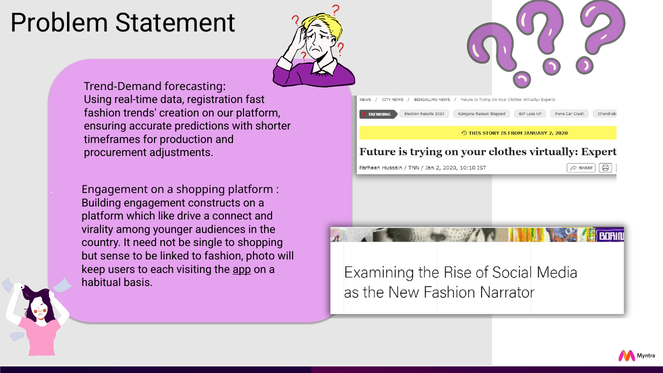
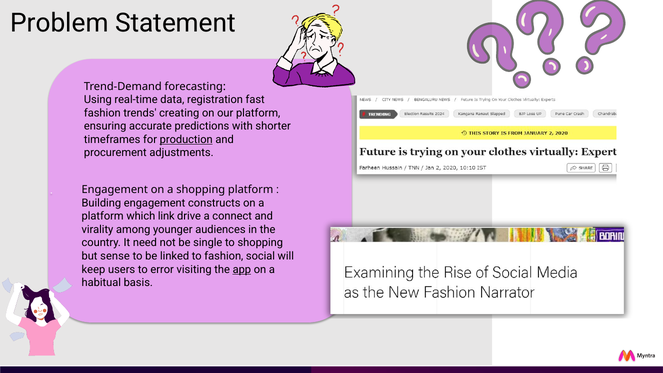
creation: creation -> creating (179, 113)
production underline: none -> present (186, 139)
like: like -> link (166, 216)
photo: photo -> social (260, 256)
each: each -> error (162, 269)
